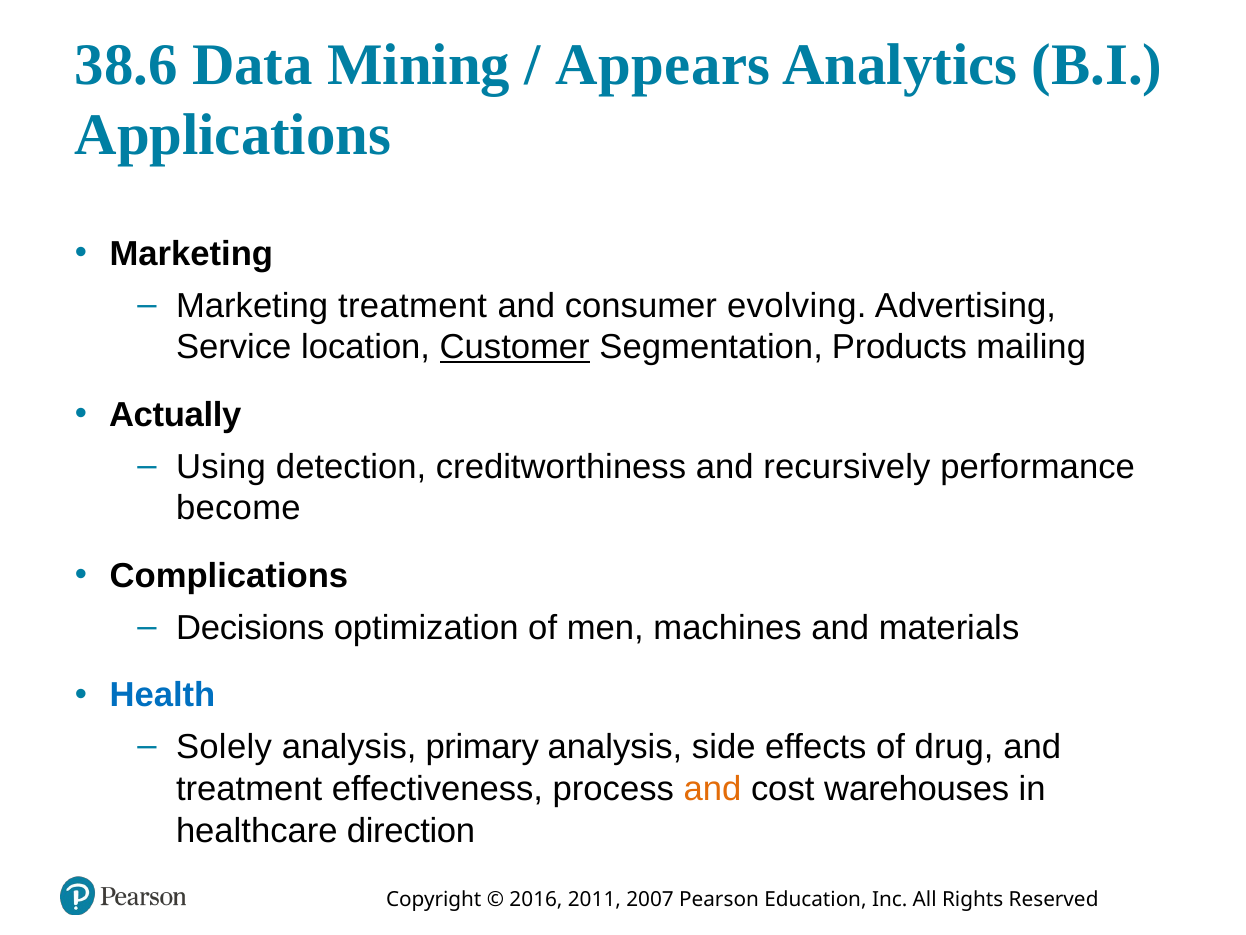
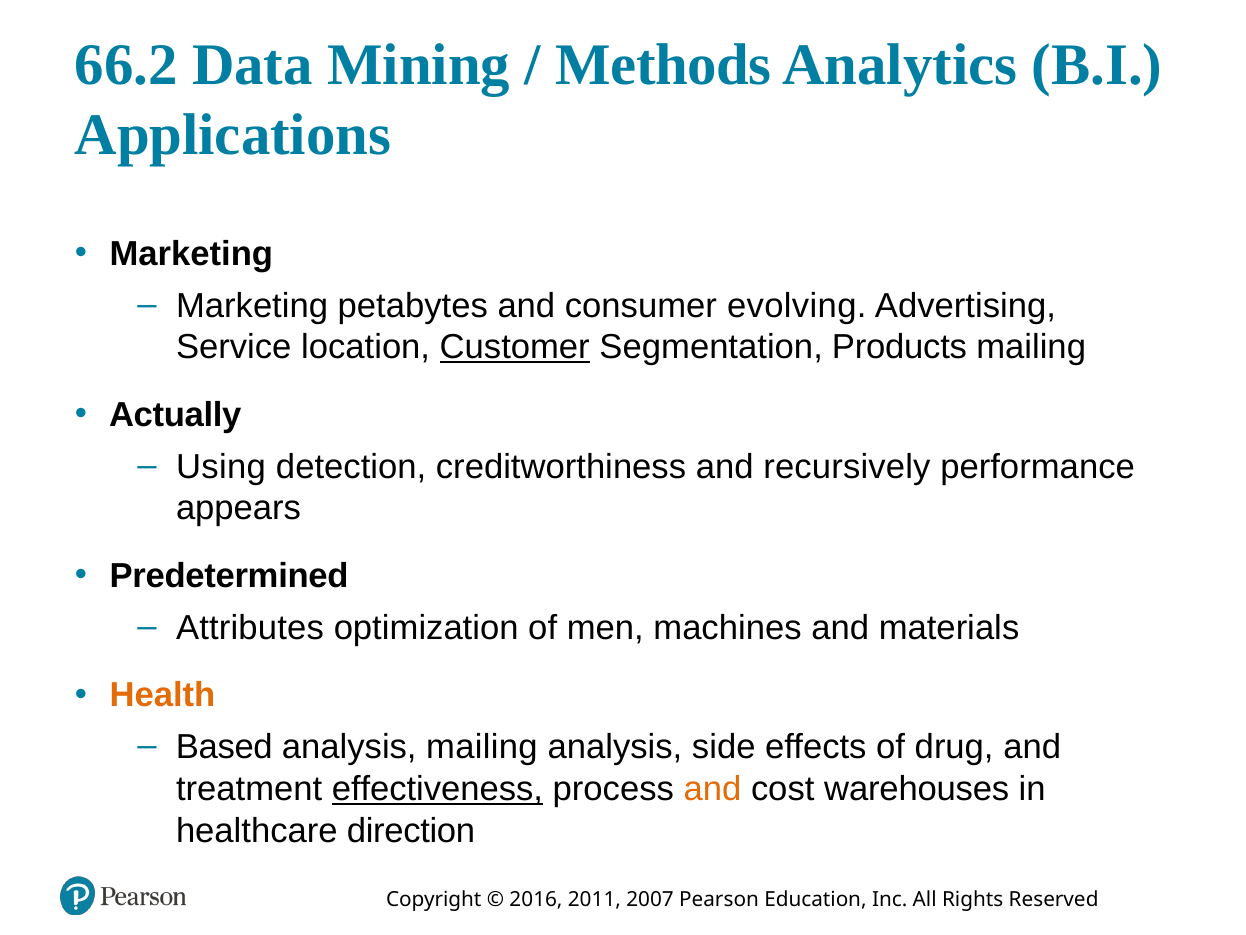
38.6: 38.6 -> 66.2 (126, 65)
Appears: Appears -> Methods (664, 65)
Marketing treatment: treatment -> petabytes (413, 306)
become: become -> appears (239, 508)
Complications: Complications -> Predetermined (229, 576)
Decisions: Decisions -> Attributes (250, 628)
Health colour: blue -> orange (162, 695)
Solely: Solely -> Based (224, 747)
analysis primary: primary -> mailing (482, 747)
effectiveness underline: none -> present (437, 789)
